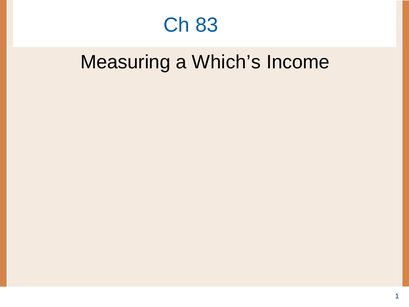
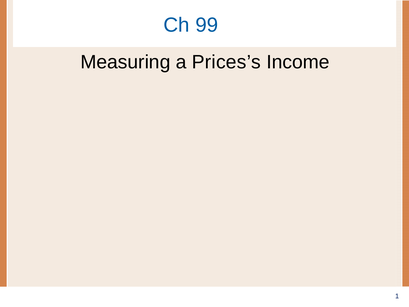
83: 83 -> 99 (207, 25)
Which’s: Which’s -> Prices’s (226, 62)
